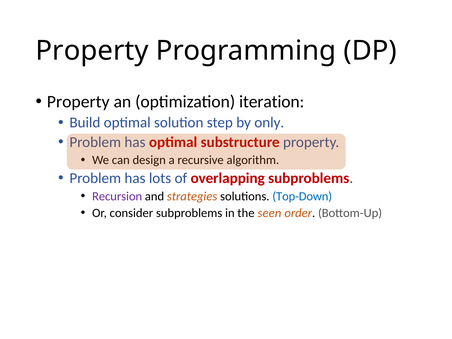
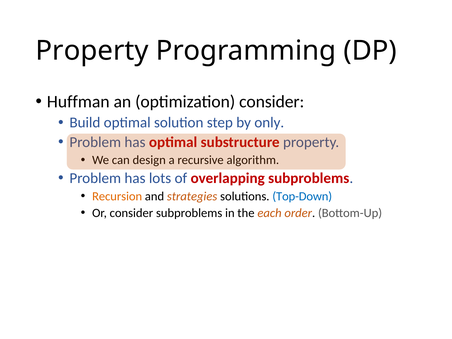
Property: Property -> Huffman (78, 102)
optimization iteration: iteration -> consider (272, 102)
Recursion colour: purple -> orange (117, 196)
seen: seen -> each (270, 213)
